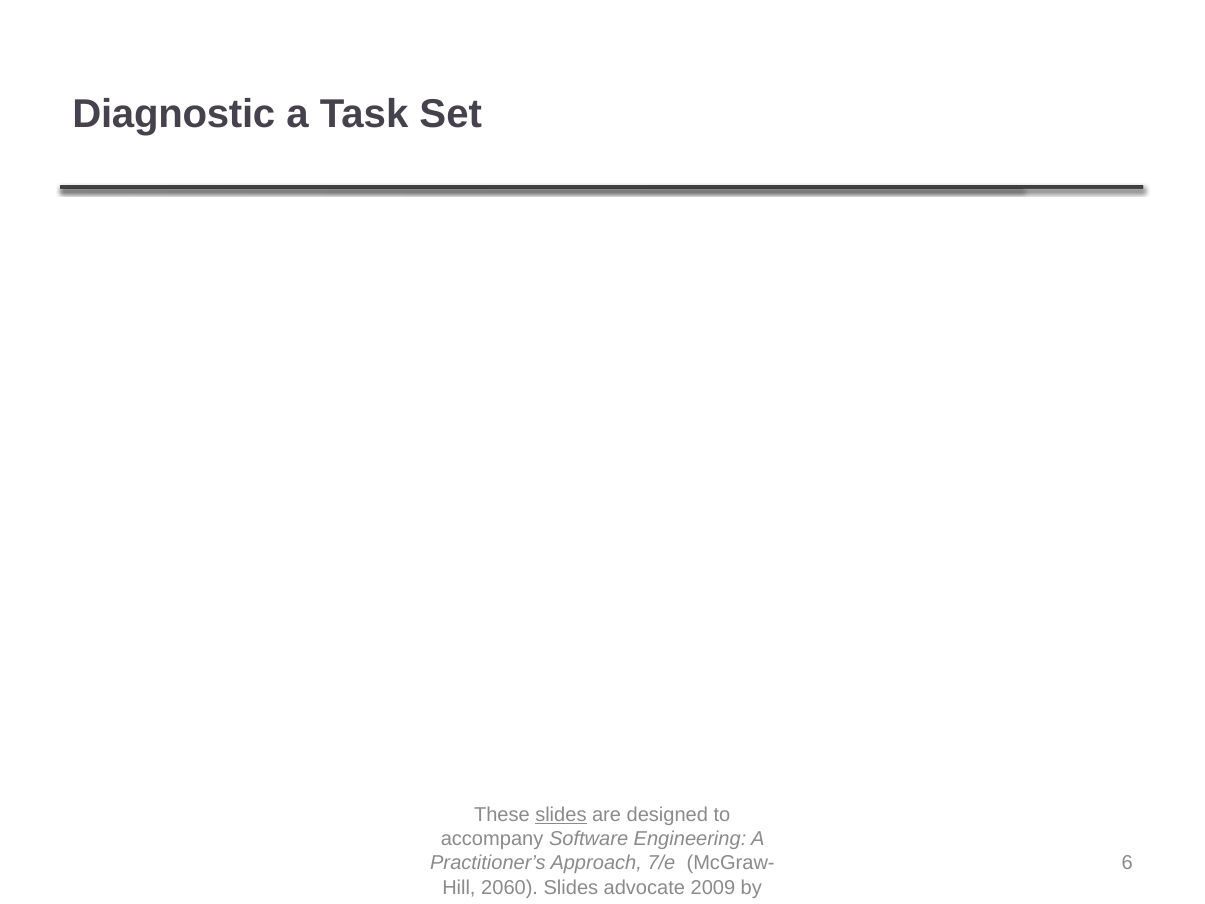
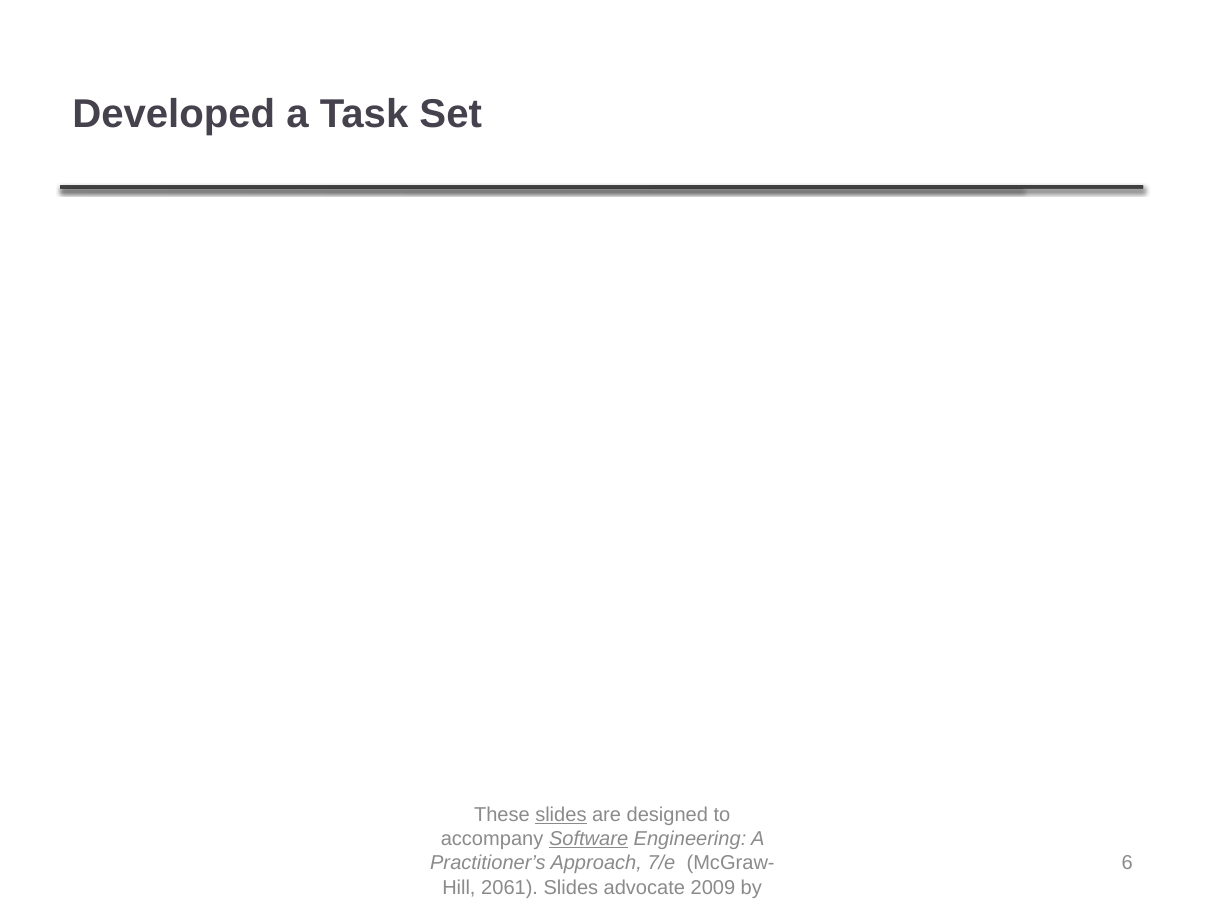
Diagnostic: Diagnostic -> Developed (174, 114)
Software underline: none -> present (589, 839)
2060: 2060 -> 2061 (510, 887)
